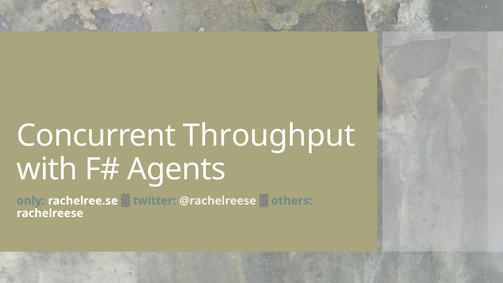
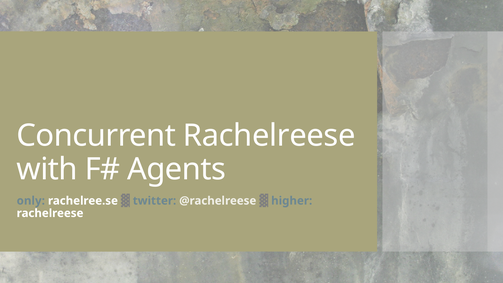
Concurrent Throughput: Throughput -> Rachelreese (269, 136)
others: others -> higher (292, 201)
